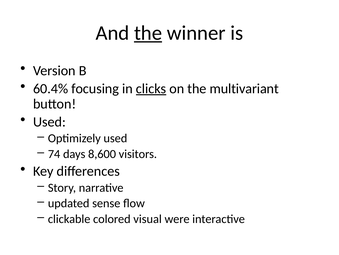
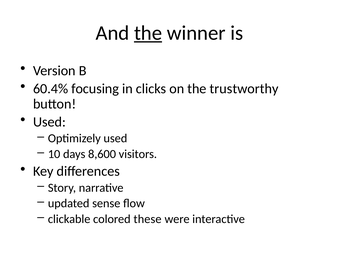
clicks underline: present -> none (151, 88)
multivariant: multivariant -> trustworthy (244, 88)
74: 74 -> 10 (54, 154)
visual: visual -> these (148, 218)
